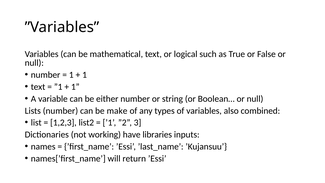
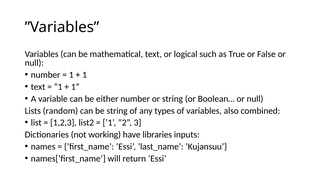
Lists number: number -> random (60, 111)
be make: make -> string (117, 111)
